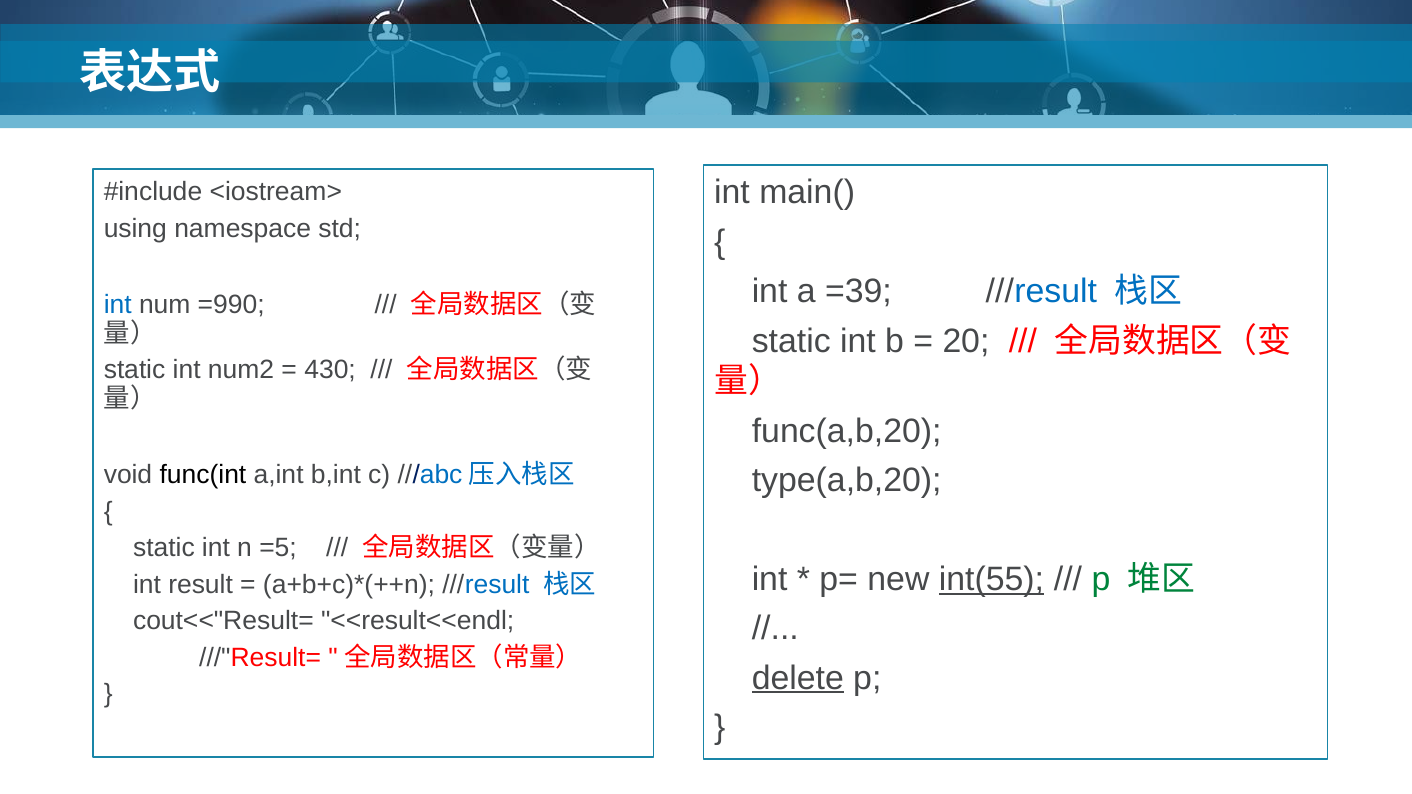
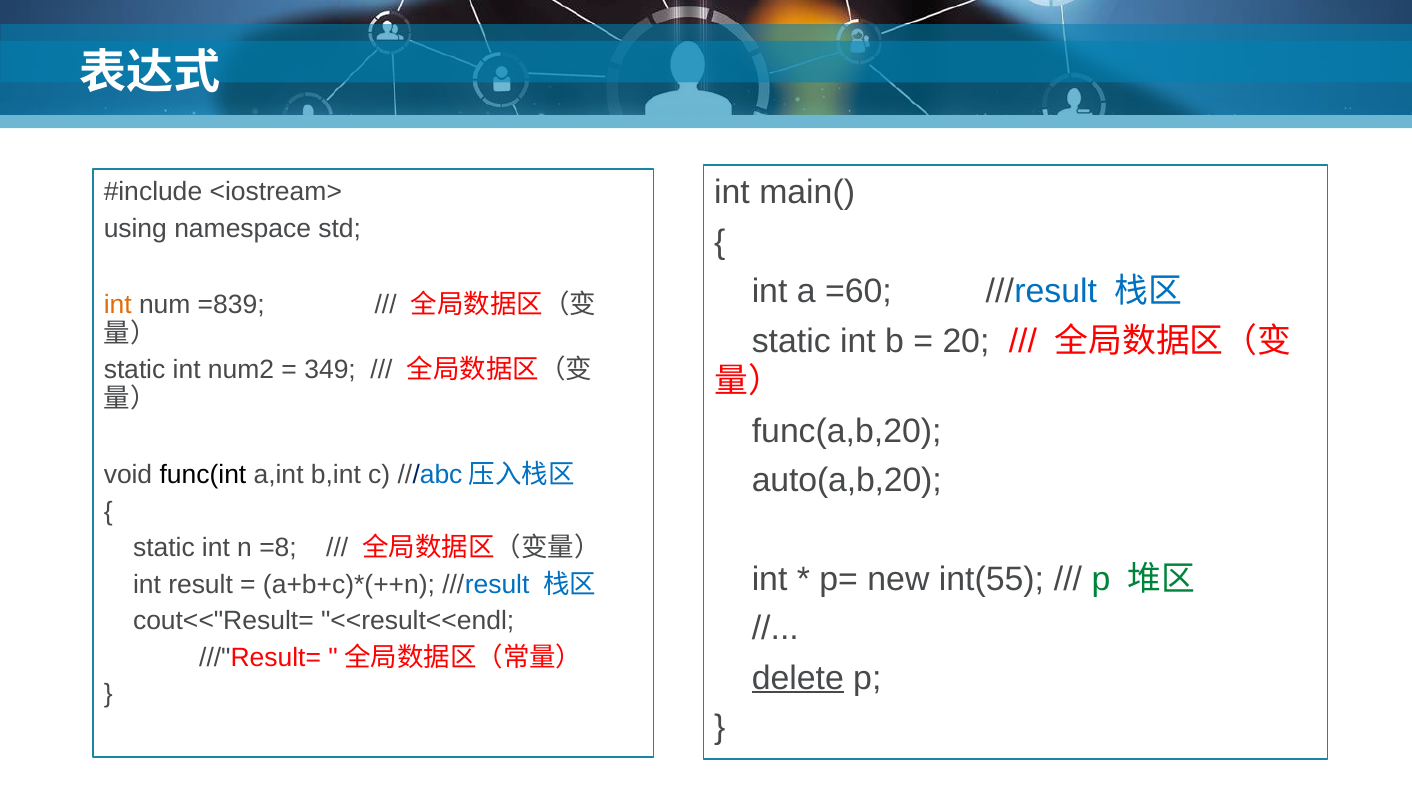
=39: =39 -> =60 (858, 292)
int colour: blue -> orange (118, 305)
=990: =990 -> =839 (231, 305)
430: 430 -> 349 (330, 370)
type(a,b,20: type(a,b,20 -> auto(a,b,20 (847, 480)
=5: =5 -> =8 (278, 548)
int(55 underline: present -> none (991, 579)
